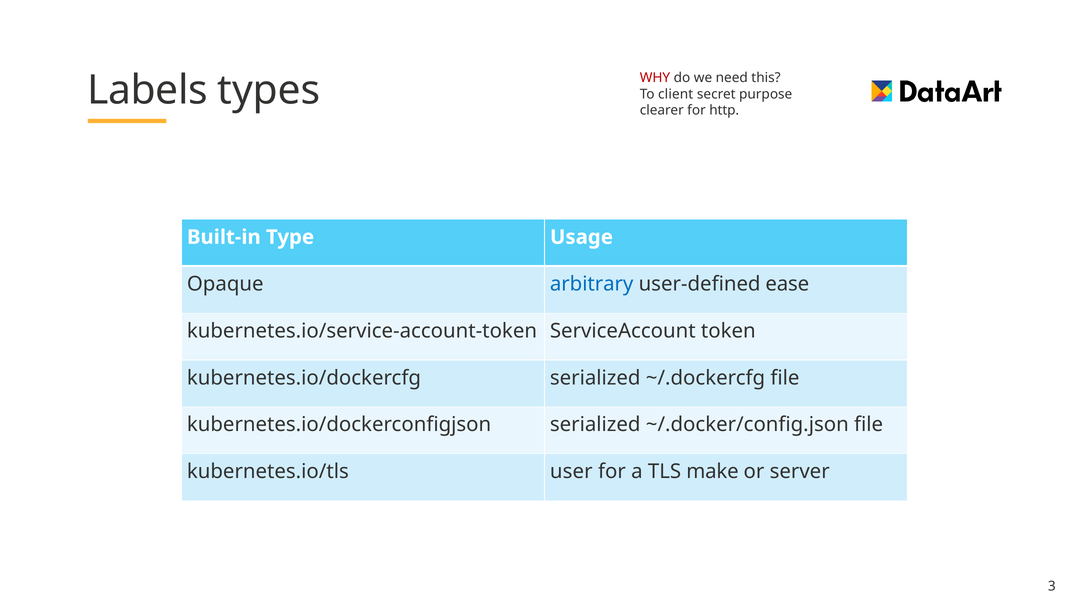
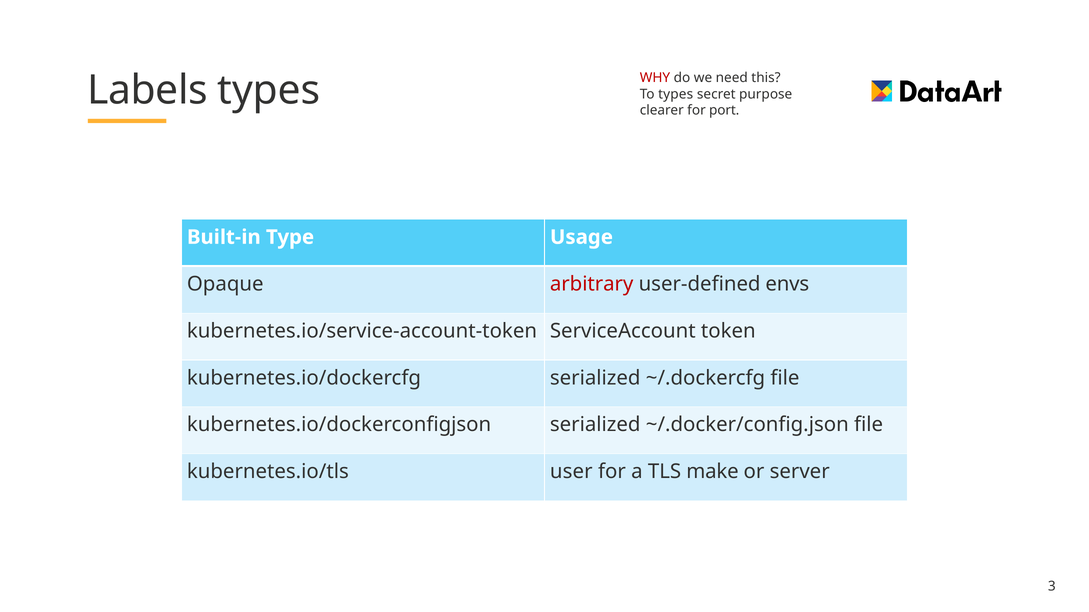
To client: client -> types (676, 94)
http: http -> port (724, 111)
arbitrary colour: blue -> red (592, 284)
ease: ease -> envs (787, 284)
